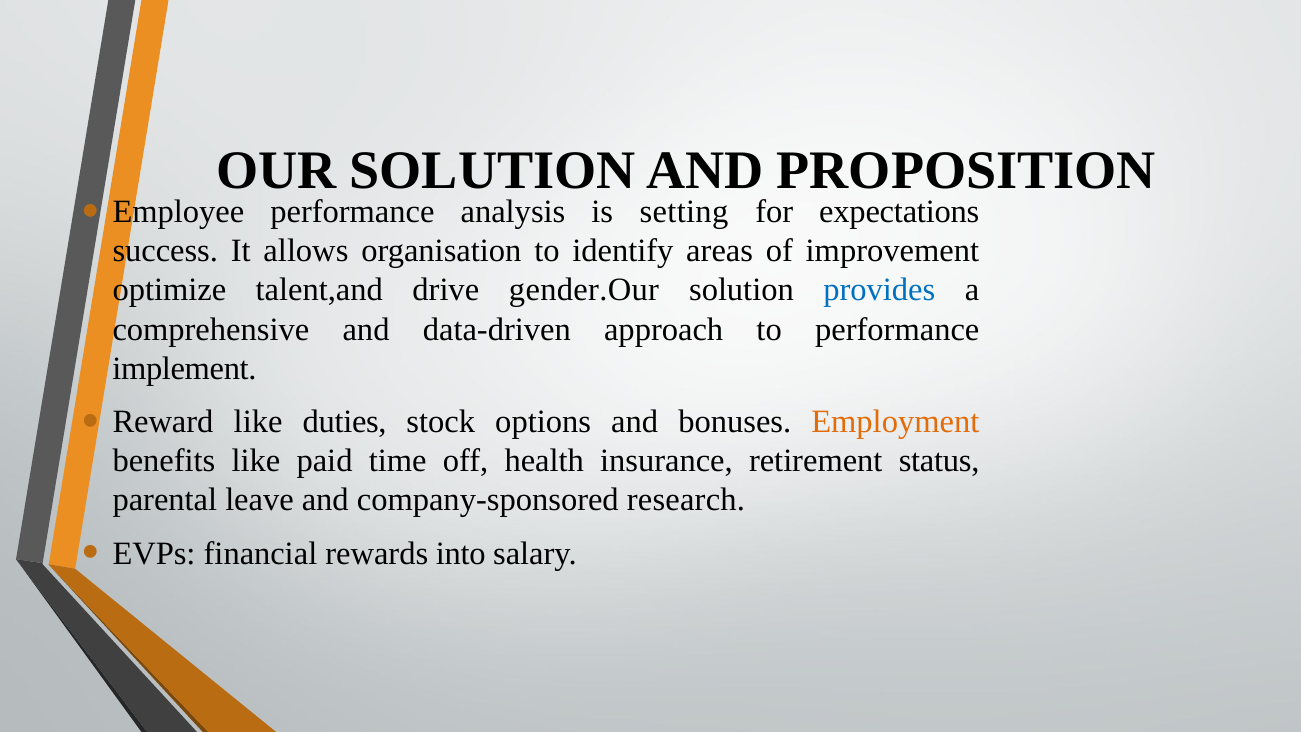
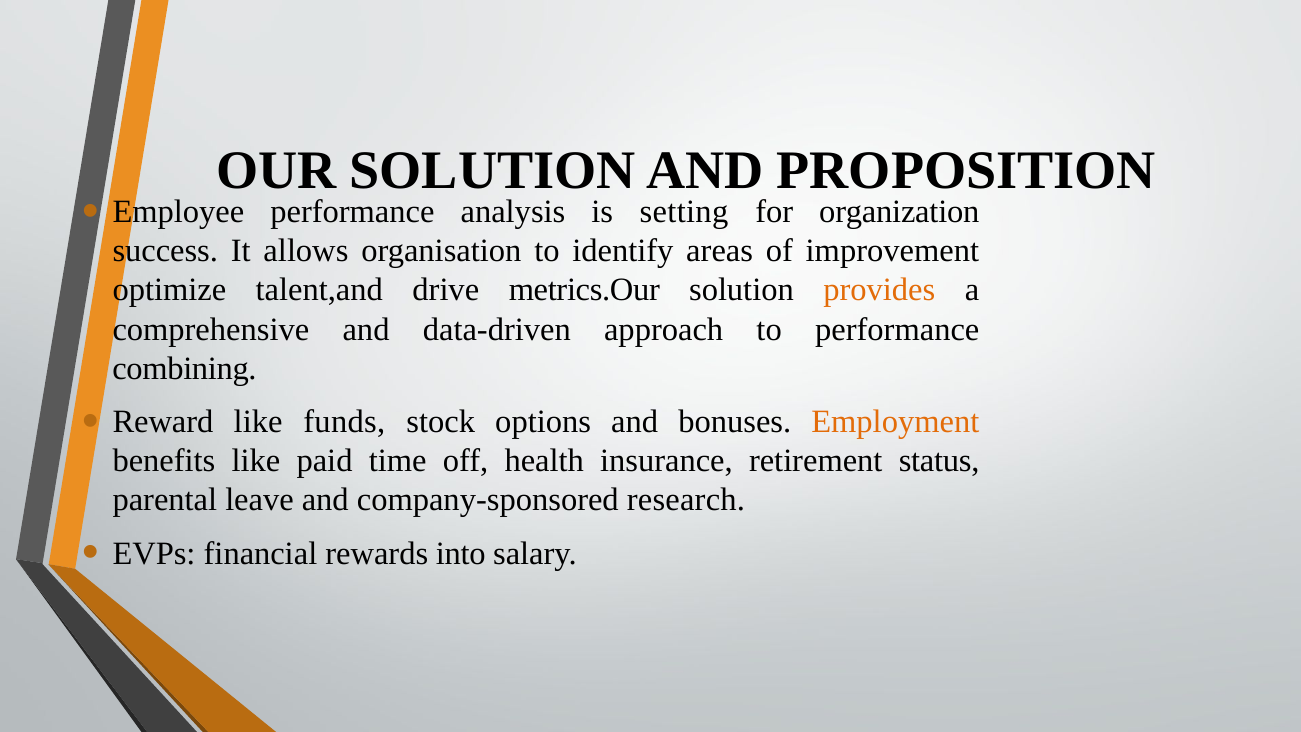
expectations: expectations -> organization (899, 212)
gender.Our: gender.Our -> metrics.Our (584, 290)
provides colour: blue -> orange (879, 290)
implement: implement -> combining (184, 368)
duties: duties -> funds (344, 422)
